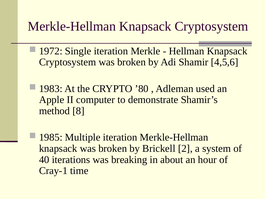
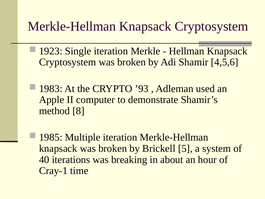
1972: 1972 -> 1923 (51, 51)
’80: ’80 -> ’93 (142, 89)
2: 2 -> 5 (185, 148)
